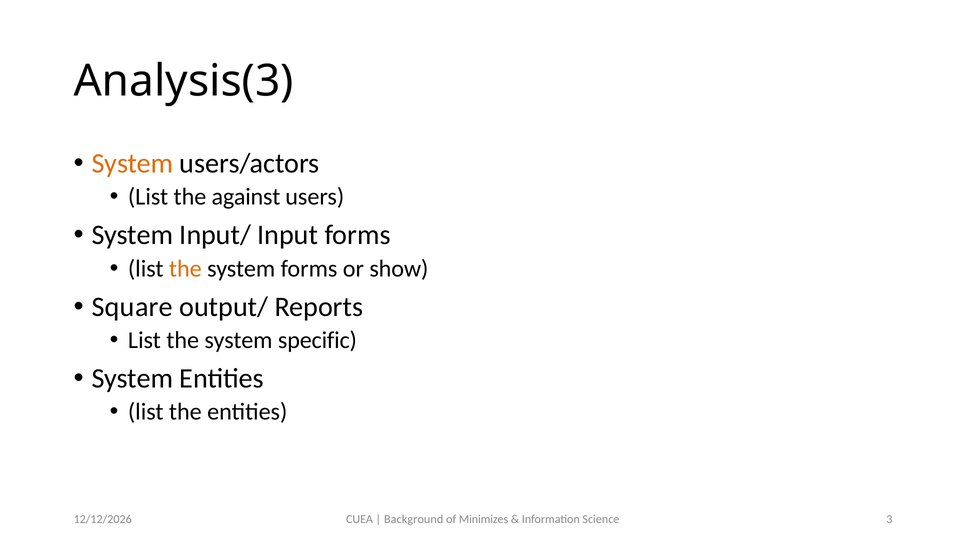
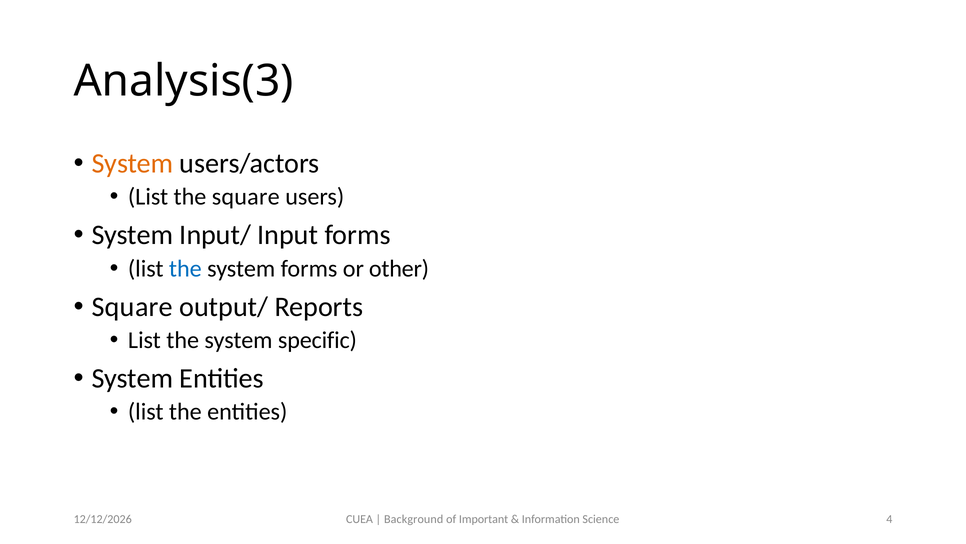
the against: against -> square (246, 197)
the colour: orange -> blue (185, 268)
show: show -> other (399, 268)
Minimizes: Minimizes -> Important (484, 519)
3: 3 -> 4 (889, 519)
